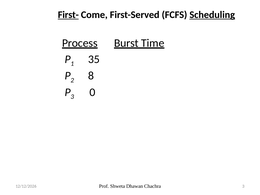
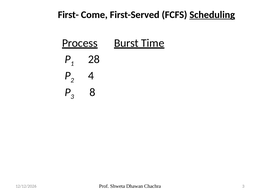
First- underline: present -> none (68, 15)
35: 35 -> 28 (94, 59)
8: 8 -> 4 (91, 76)
0: 0 -> 8 (92, 92)
